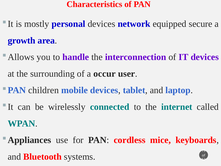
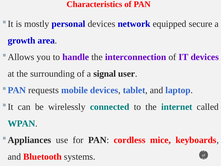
occur: occur -> signal (105, 74)
children: children -> requests (44, 90)
